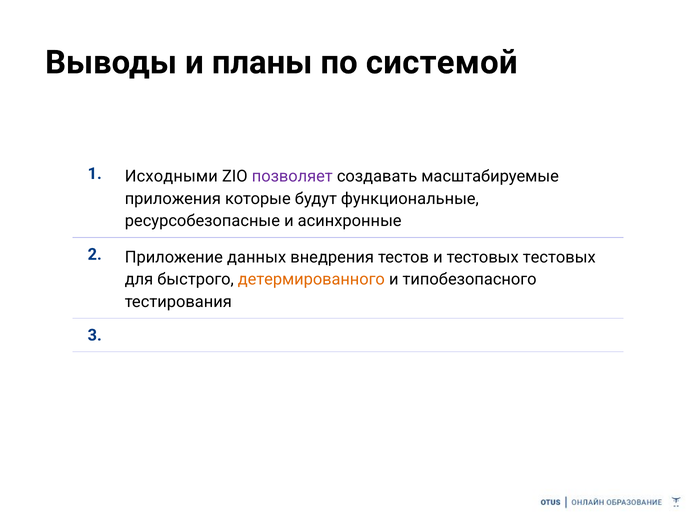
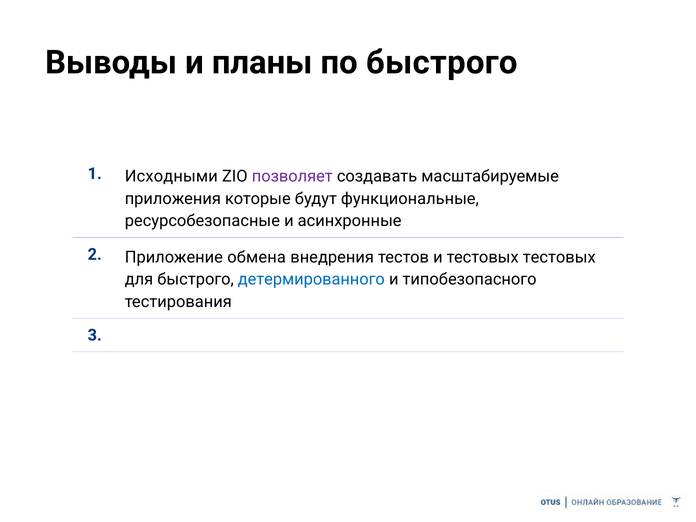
по системой: системой -> быстрого (442, 63)
данных: данных -> обмена (257, 257)
детермированного colour: orange -> blue (311, 280)
